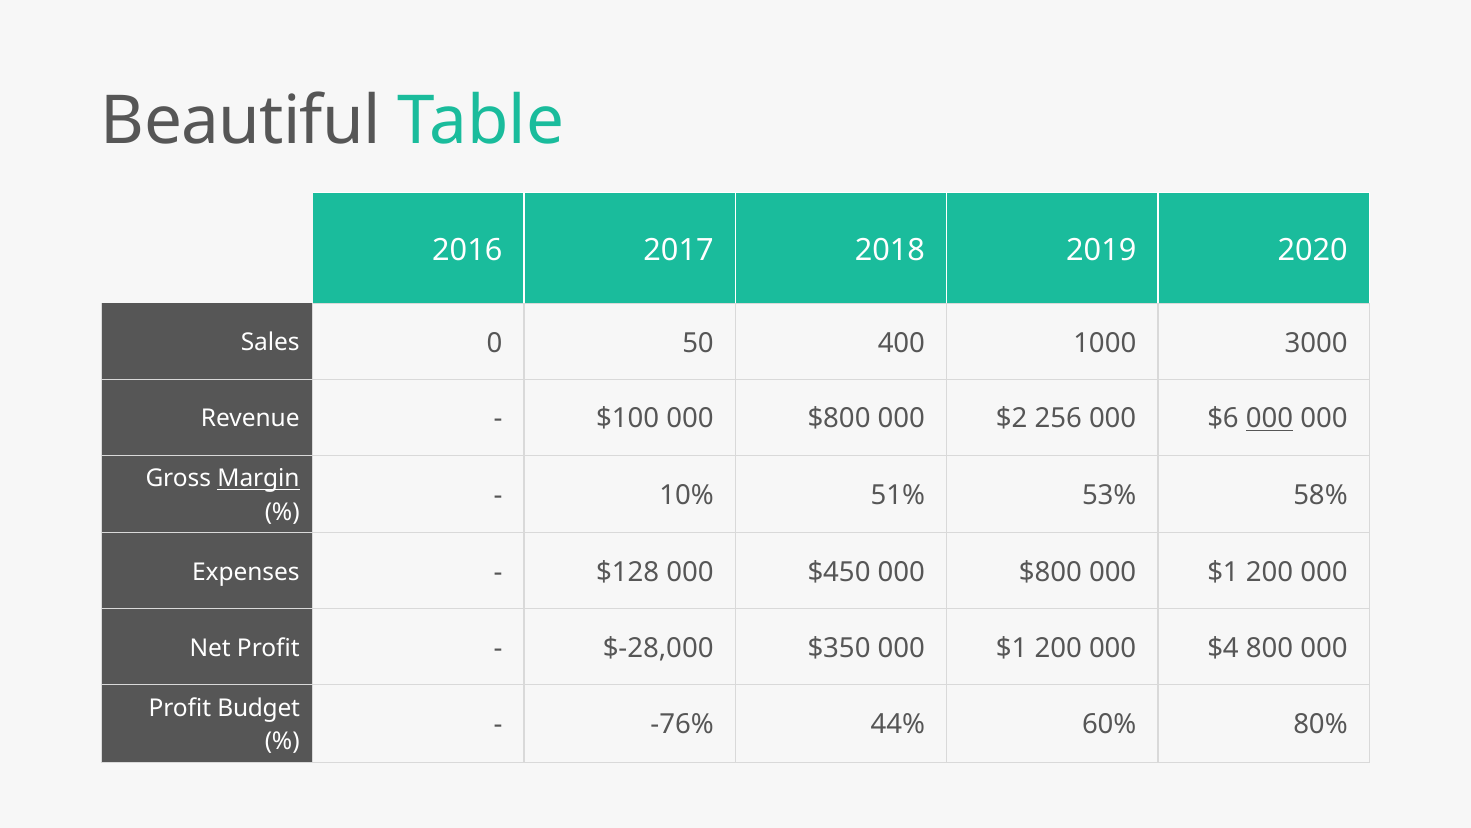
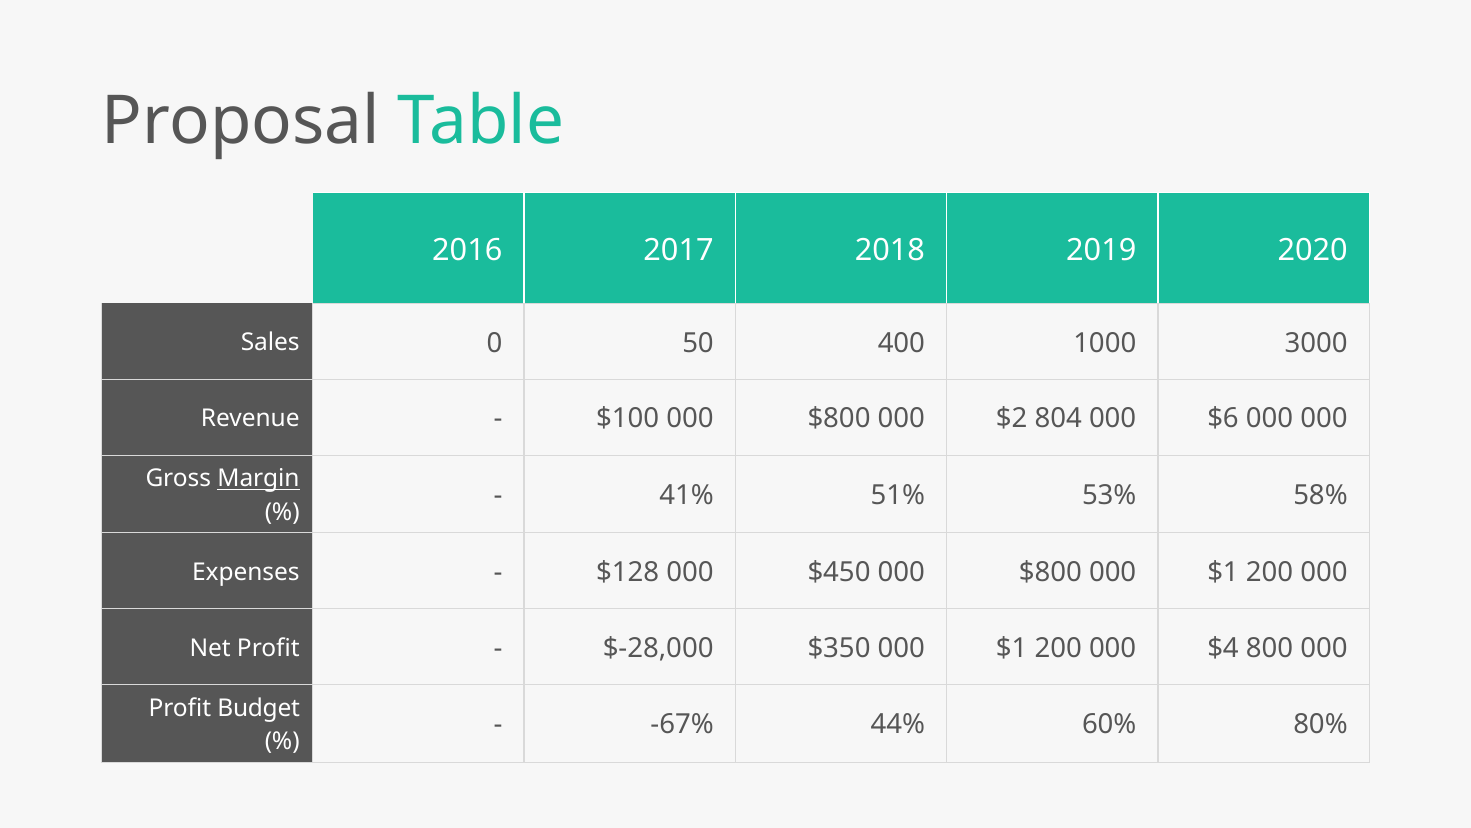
Beautiful: Beautiful -> Proposal (241, 121)
256: 256 -> 804 (1058, 418)
000 underline: present -> none (1270, 418)
10%: 10% -> 41% (686, 495)
-76%: -76% -> -67% (682, 724)
